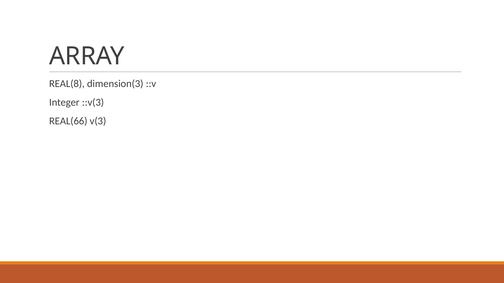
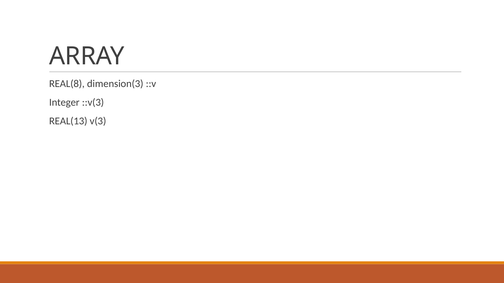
REAL(66: REAL(66 -> REAL(13 (68, 121)
